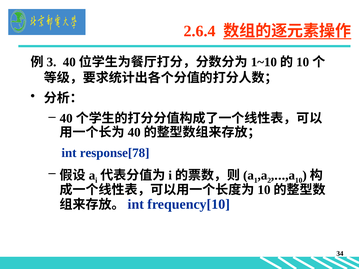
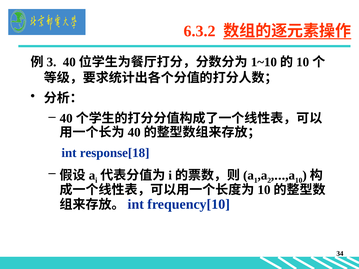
2.6.4: 2.6.4 -> 6.3.2 (200, 31)
response[78: response[78 -> response[18 (115, 153)
